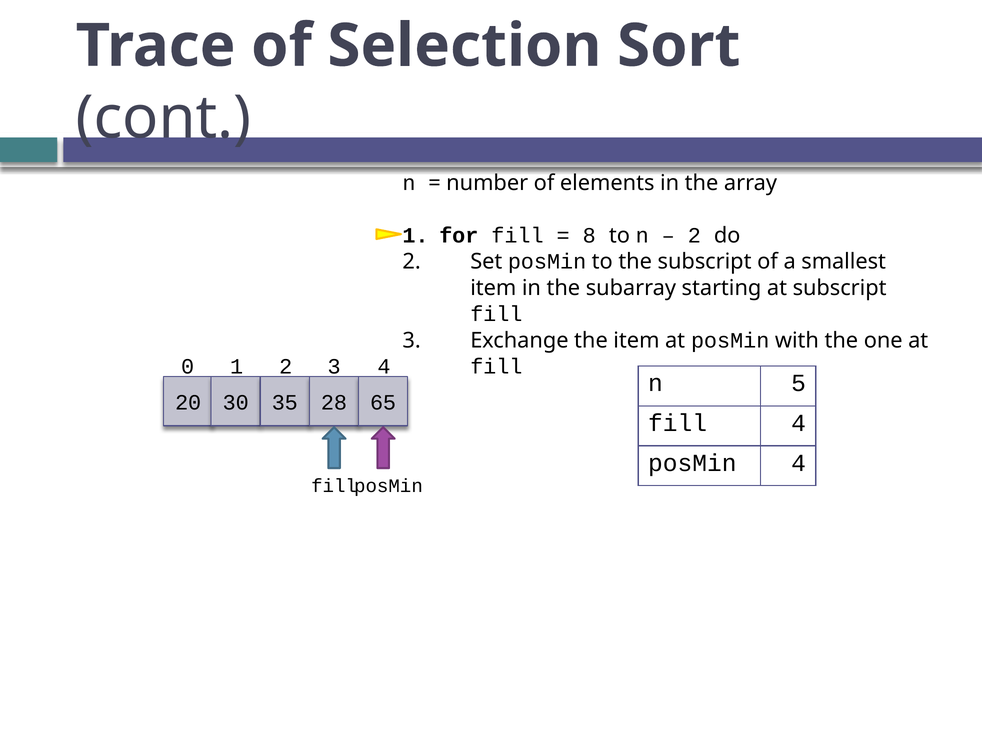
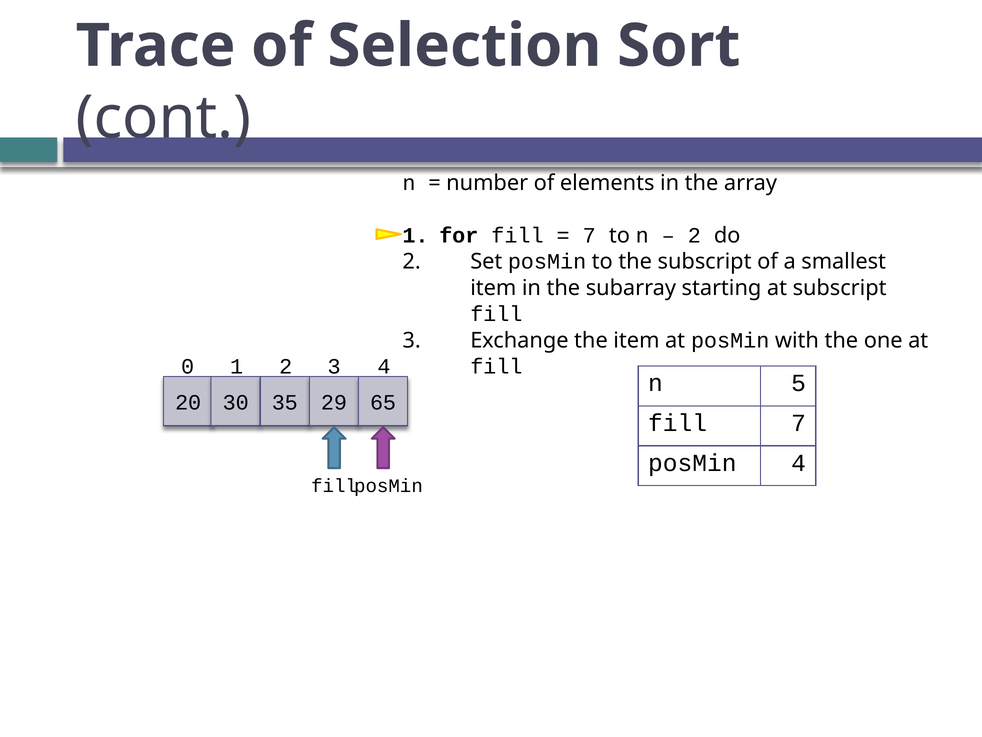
8: 8 -> 7 (589, 235)
28: 28 -> 29 (334, 402)
fill 4: 4 -> 7 (799, 423)
